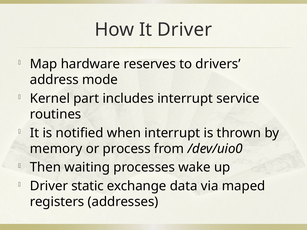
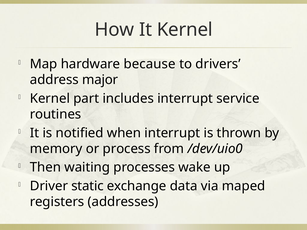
It Driver: Driver -> Kernel (185, 30)
reserves: reserves -> because (150, 64)
mode: mode -> major (100, 80)
